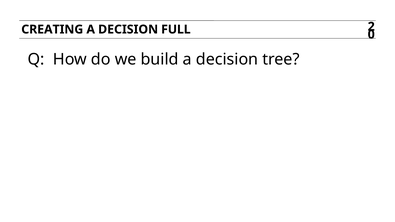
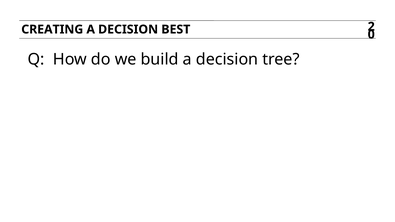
FULL: FULL -> BEST (176, 29)
